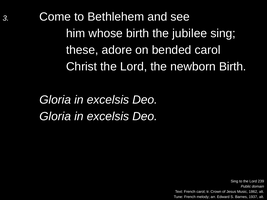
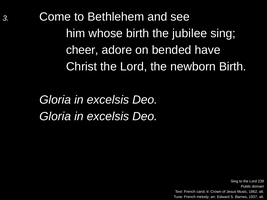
these: these -> cheer (82, 50)
bended carol: carol -> have (208, 50)
